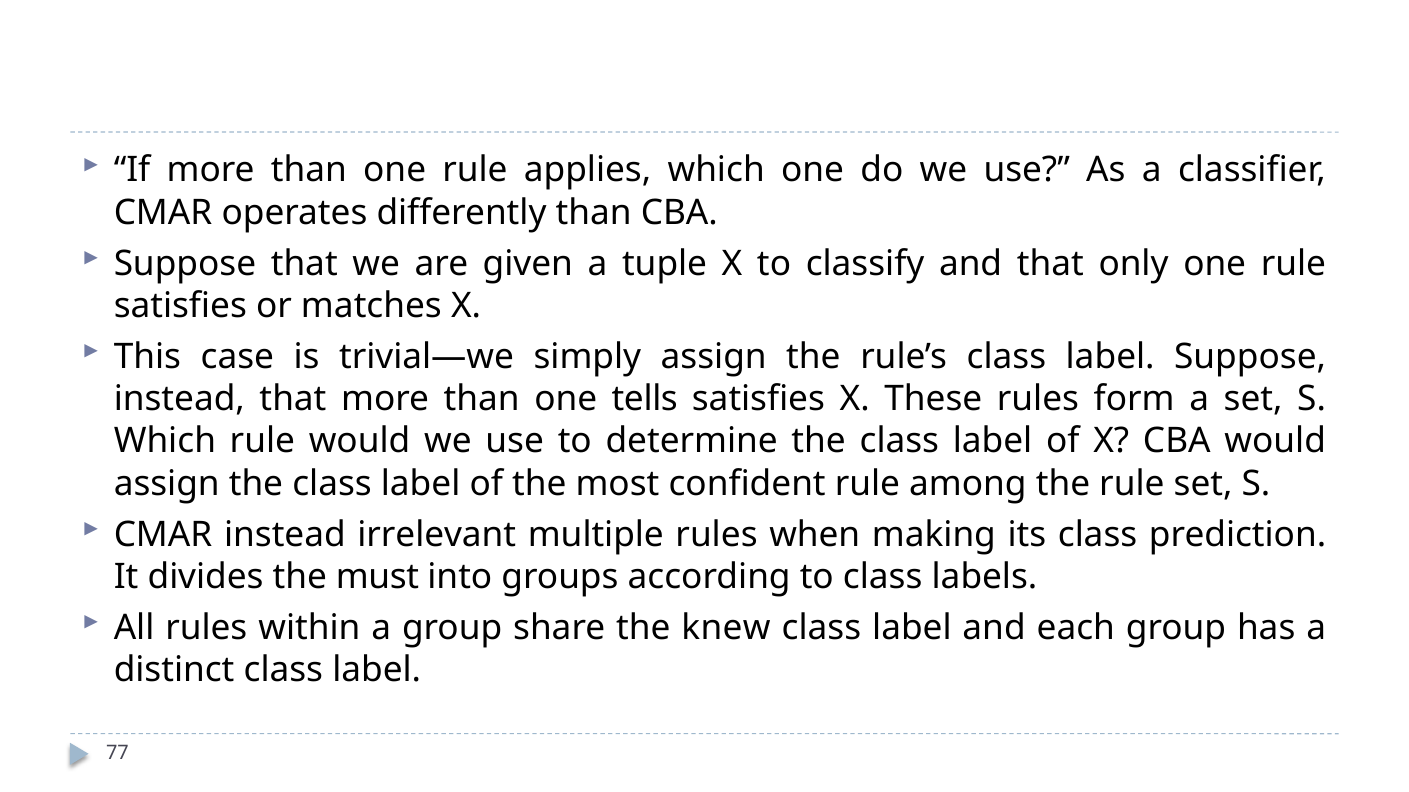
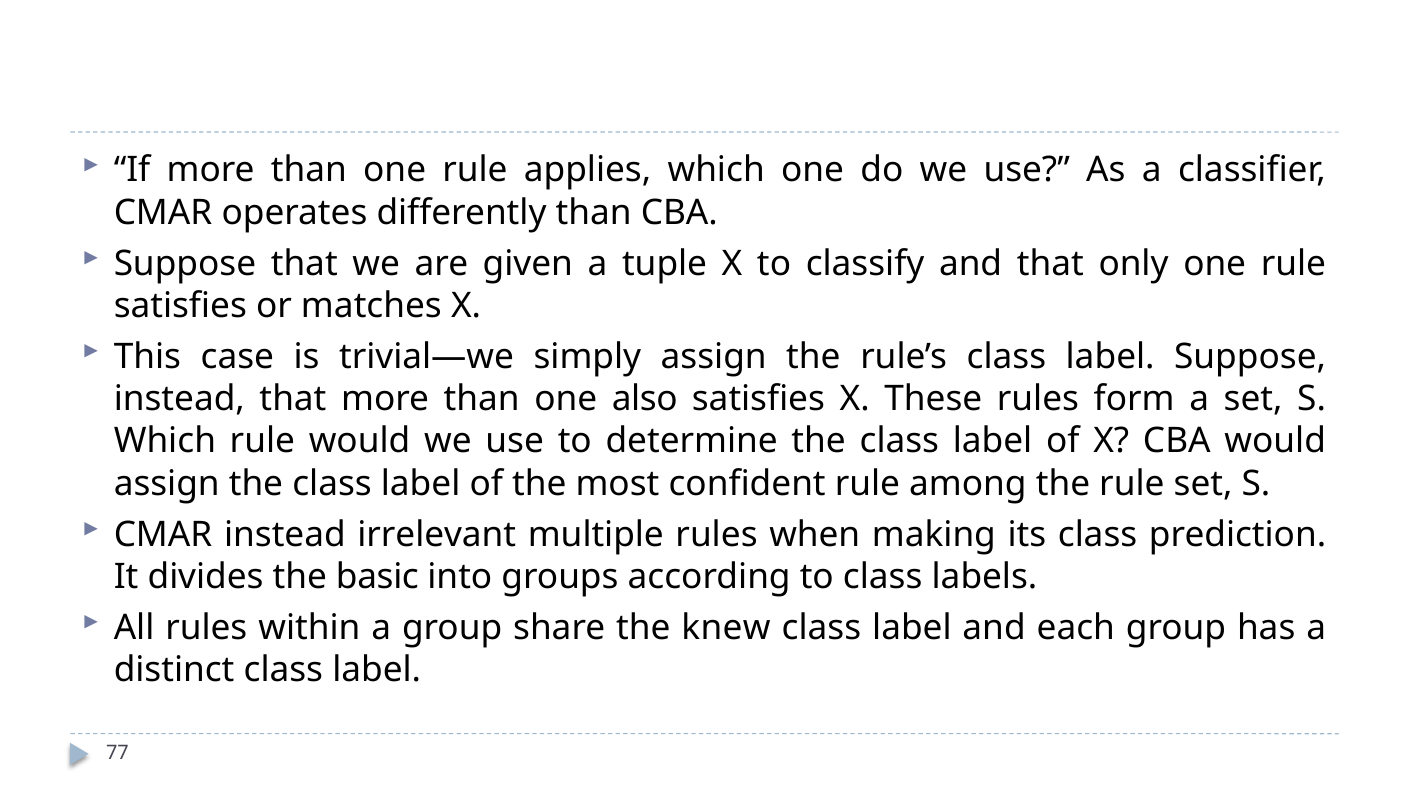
tells: tells -> also (645, 399)
must: must -> basic (377, 577)
